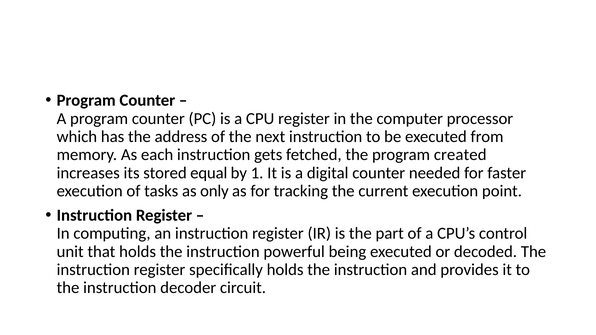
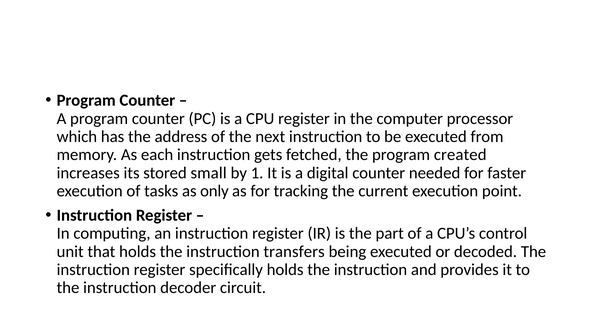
equal: equal -> small (209, 173)
powerful: powerful -> transfers (294, 252)
